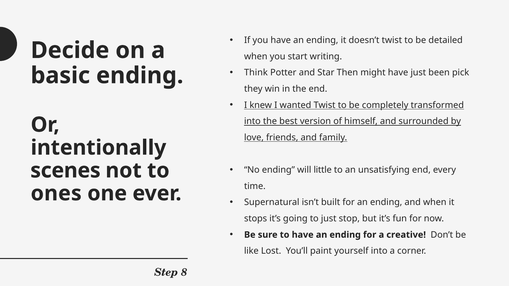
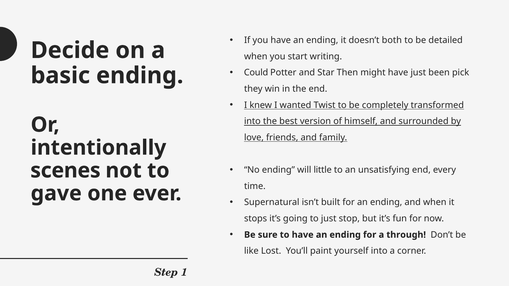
doesn’t twist: twist -> both (392, 40)
Think: Think -> Could (256, 73)
ones: ones -> gave (56, 194)
creative: creative -> through (406, 235)
8: 8 -> 1 (184, 273)
